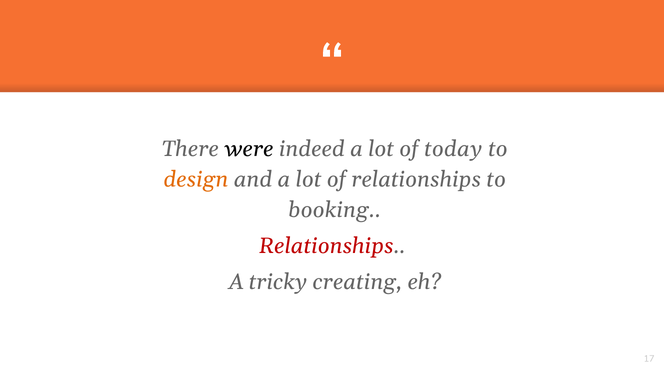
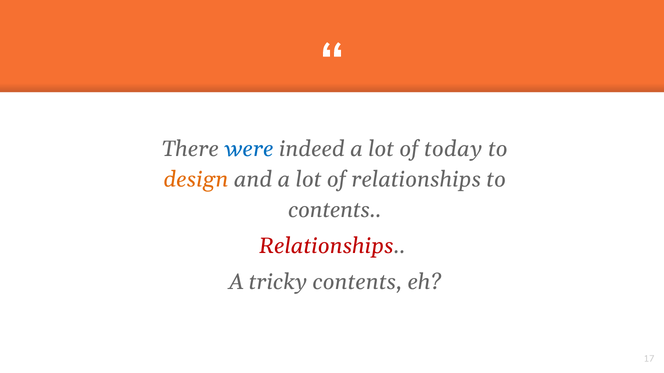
were colour: black -> blue (249, 149)
booking: booking -> contents (335, 210)
tricky creating: creating -> contents (357, 282)
